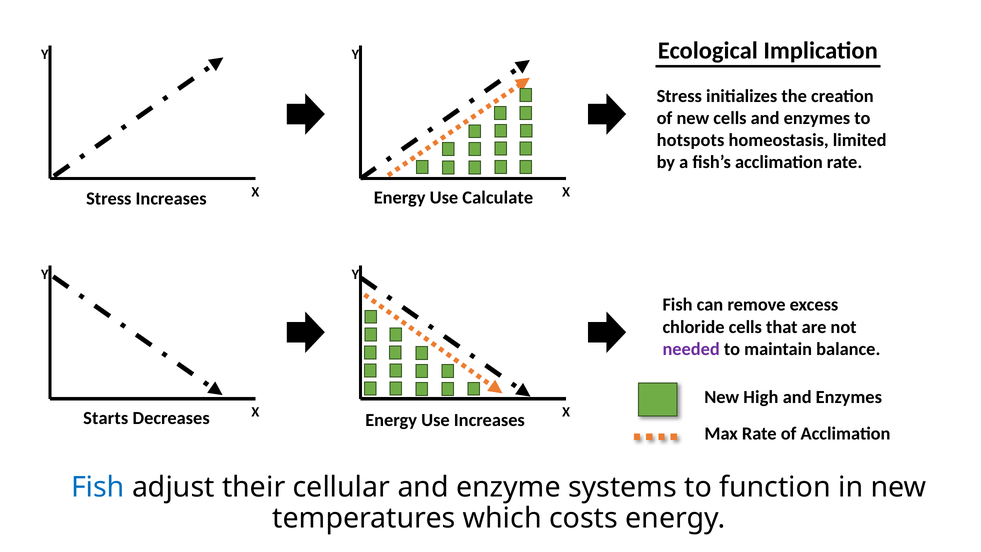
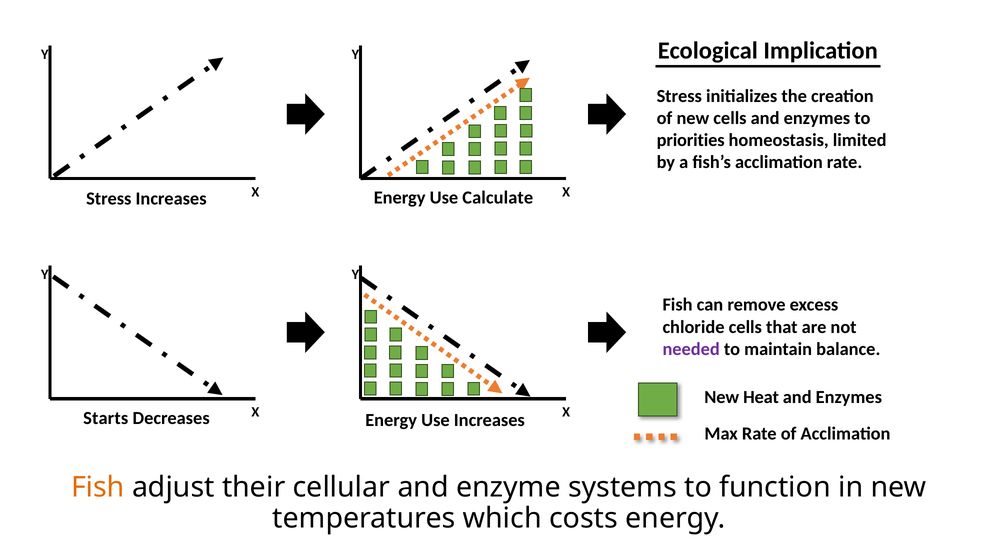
hotspots: hotspots -> priorities (691, 140)
High: High -> Heat (761, 397)
Fish colour: blue -> orange (98, 487)
